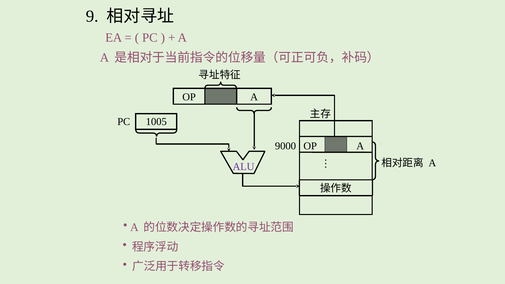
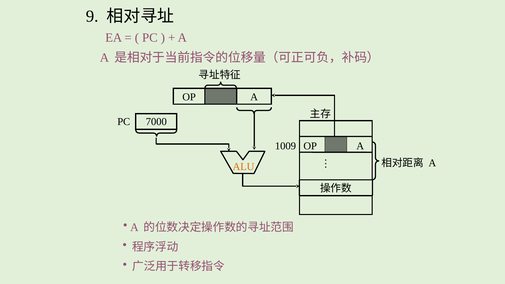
1005: 1005 -> 7000 (156, 122)
9000: 9000 -> 1009 (285, 146)
ALU colour: purple -> orange (244, 167)
